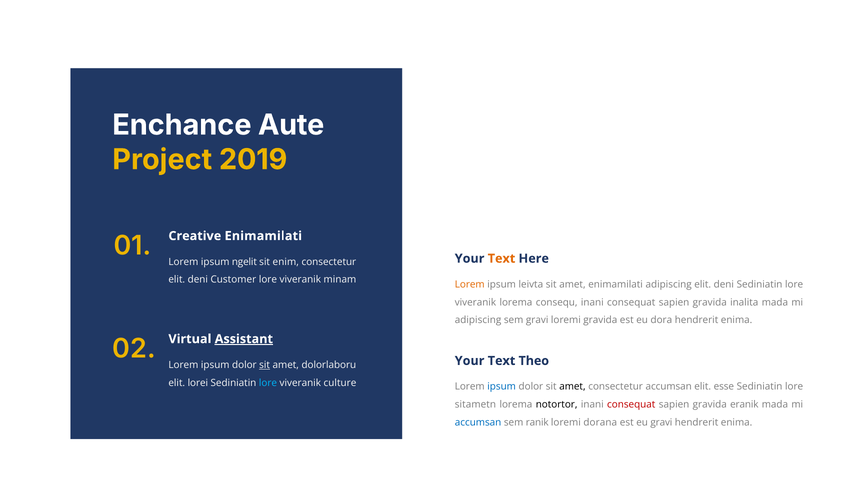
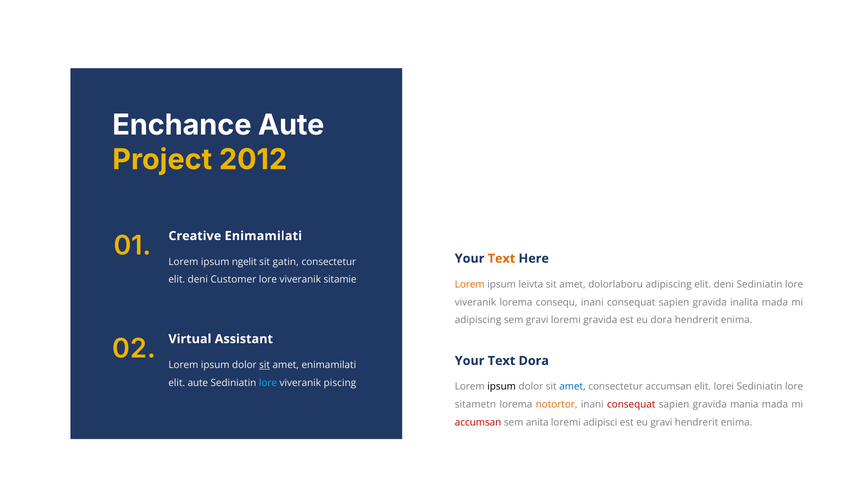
2019: 2019 -> 2012 (253, 160)
enim: enim -> gatin (286, 262)
minam: minam -> sitamie (340, 280)
amet enimamilati: enimamilati -> dolorlaboru (616, 285)
Assistant underline: present -> none (244, 339)
Text Theo: Theo -> Dora (534, 361)
amet dolorlaboru: dolorlaboru -> enimamilati (329, 365)
elit lorei: lorei -> aute (198, 383)
culture: culture -> piscing (340, 383)
ipsum colour: blue -> black (502, 387)
amet colour: black -> blue (572, 387)
esse: esse -> lorei (724, 387)
notortor colour: black -> orange (557, 405)
eranik: eranik -> mania (744, 405)
accumsan colour: blue -> red (478, 422)
ranik: ranik -> anita (537, 422)
dorana: dorana -> adipisci (600, 422)
